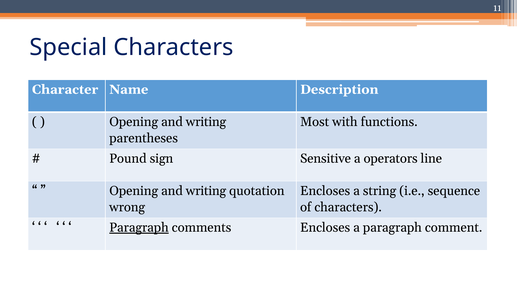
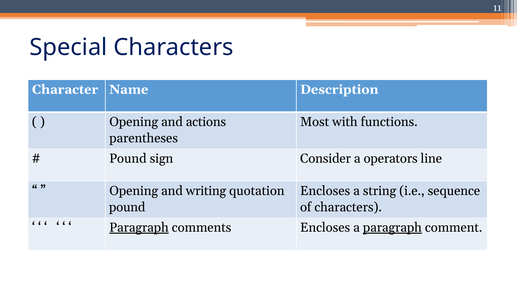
writing: writing -> actions (206, 122)
Sensitive: Sensitive -> Consider (326, 158)
wrong: wrong -> pound (127, 207)
paragraph underline: none -> present (392, 227)
